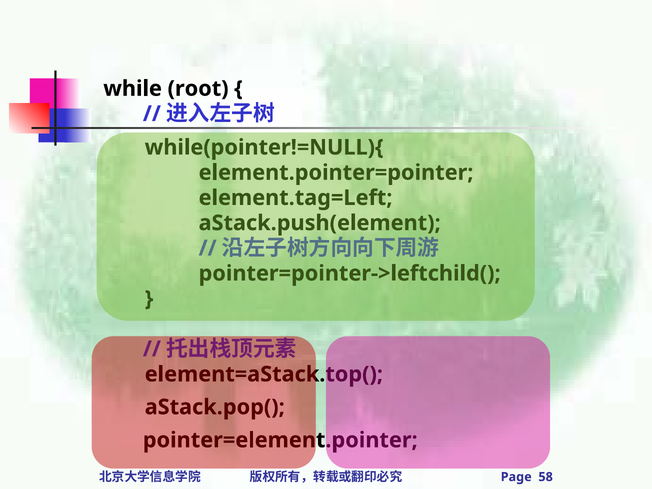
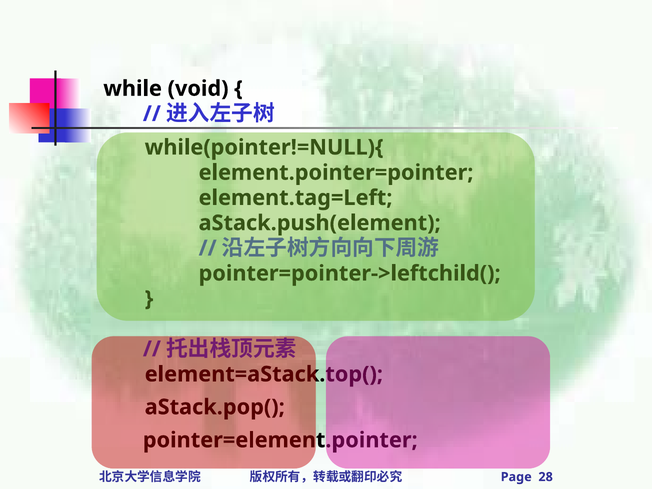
root: root -> void (198, 89)
58: 58 -> 28 (546, 477)
